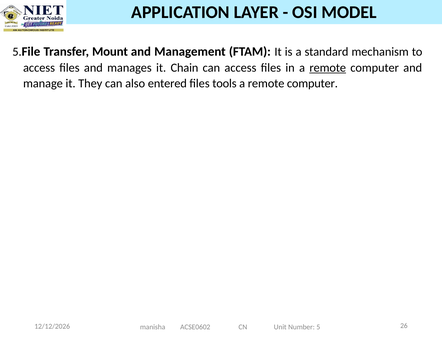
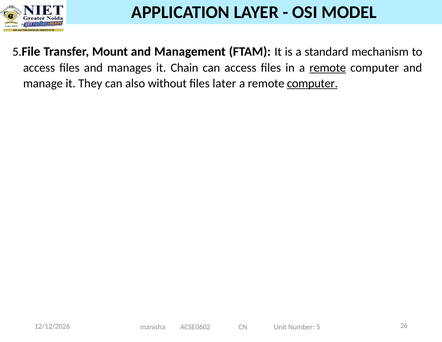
entered: entered -> without (167, 83)
tools: tools -> later (224, 83)
computer underline: none -> present (312, 83)
